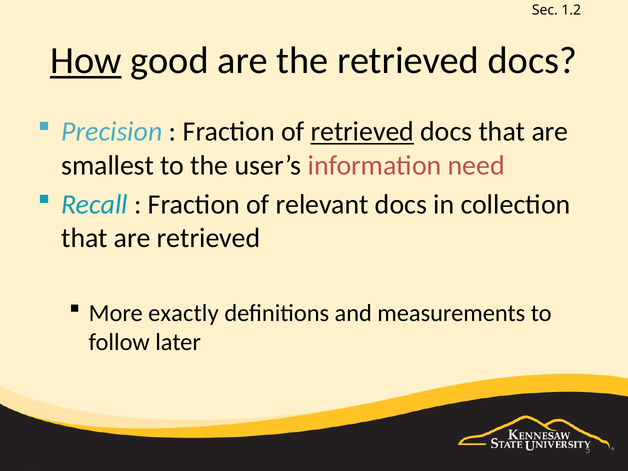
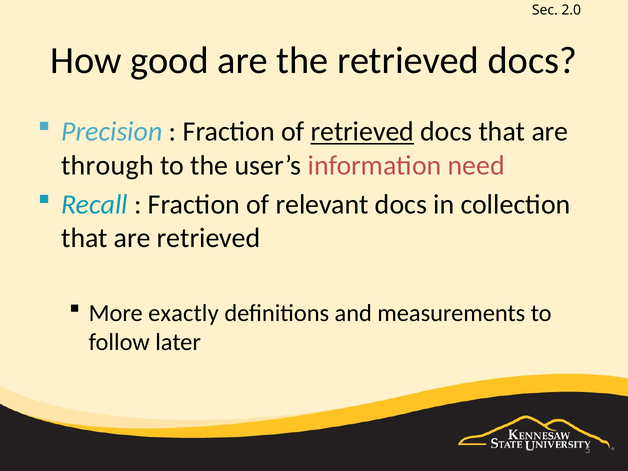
1.2: 1.2 -> 2.0 (571, 10)
How underline: present -> none (86, 61)
smallest: smallest -> through (107, 165)
